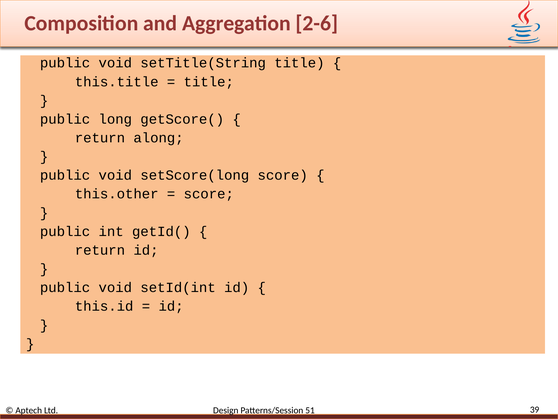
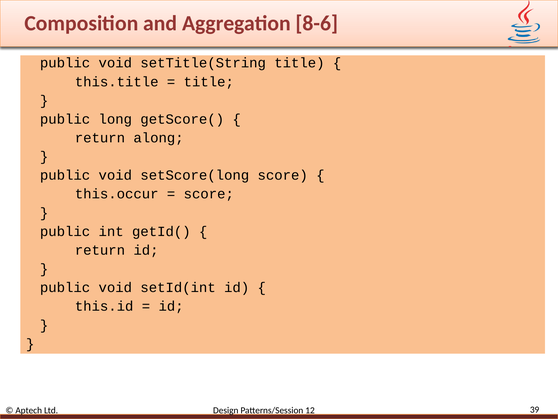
2-6: 2-6 -> 8-6 (317, 23)
this.other: this.other -> this.occur (117, 194)
51: 51 -> 12 (310, 410)
